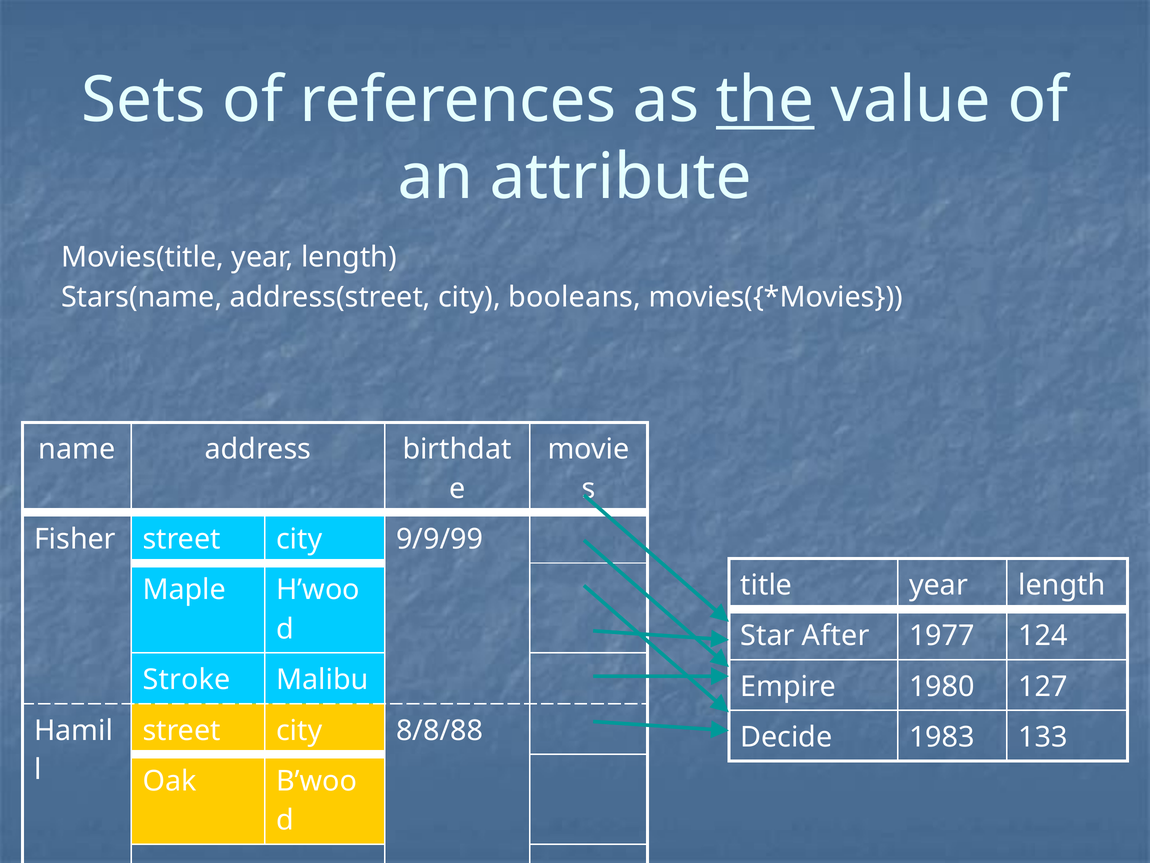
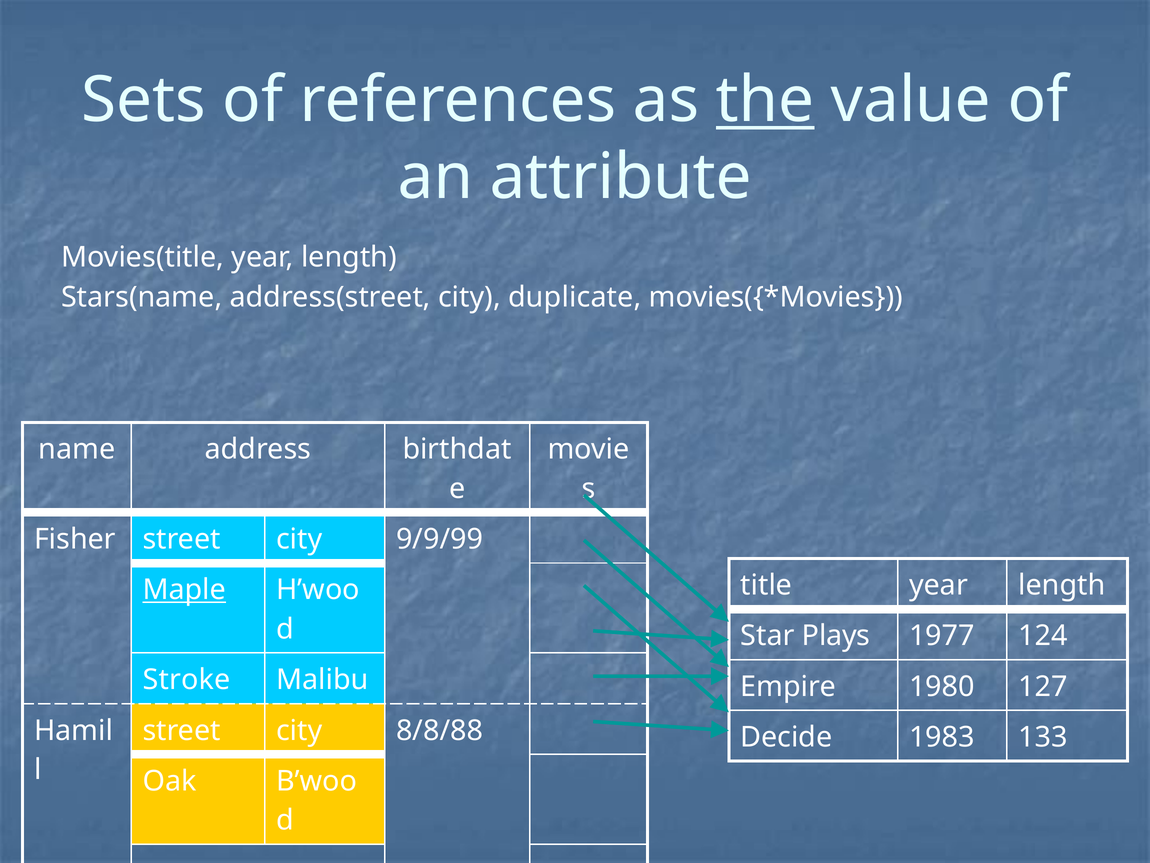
booleans: booleans -> duplicate (575, 297)
Maple underline: none -> present (184, 590)
After: After -> Plays (836, 636)
